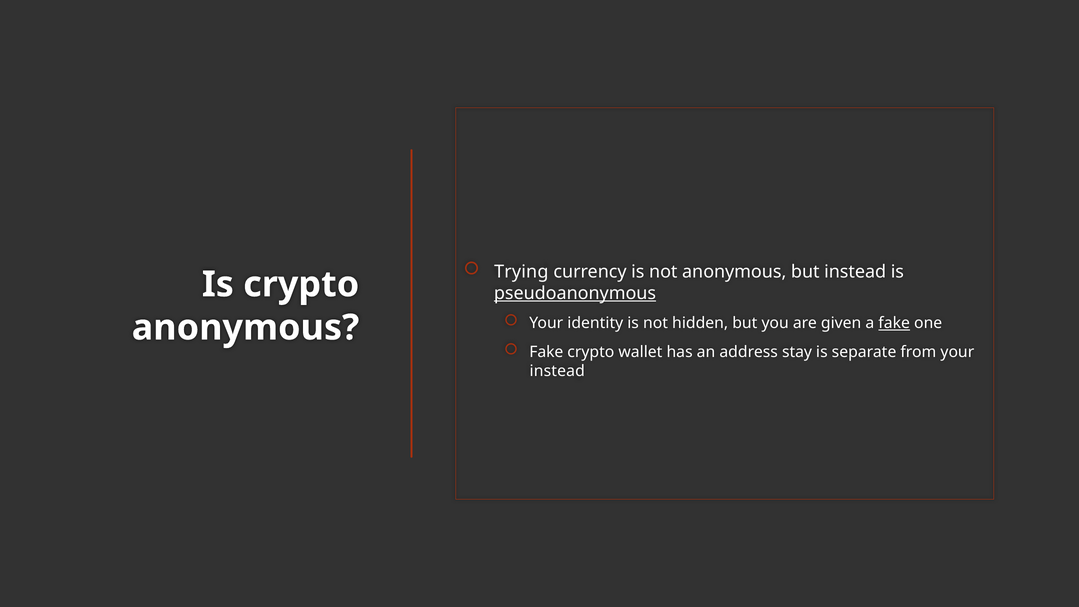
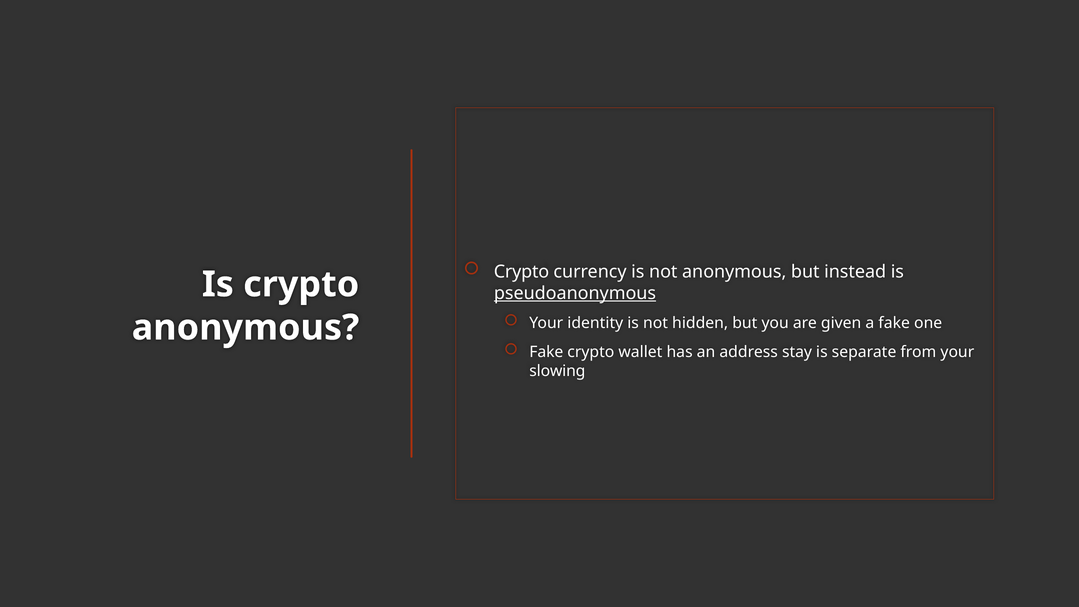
Trying: Trying -> Crypto (521, 272)
fake underline: present -> none (894, 323)
instead: instead -> slowing (557, 371)
